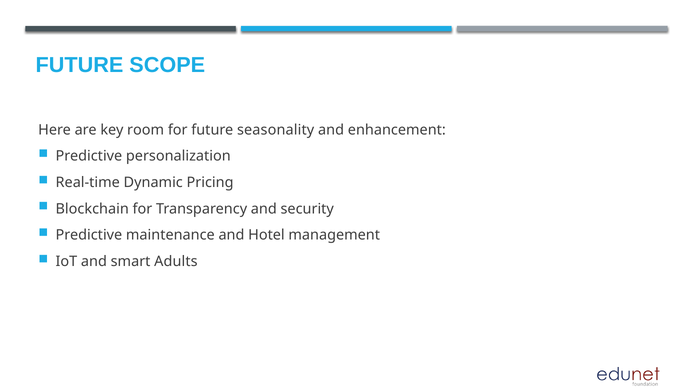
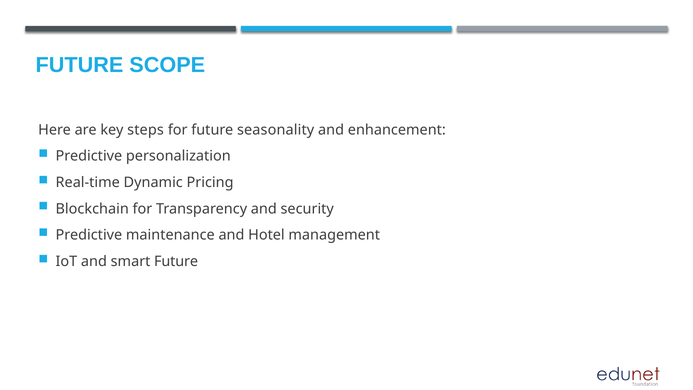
room: room -> steps (146, 130)
smart Adults: Adults -> Future (176, 261)
